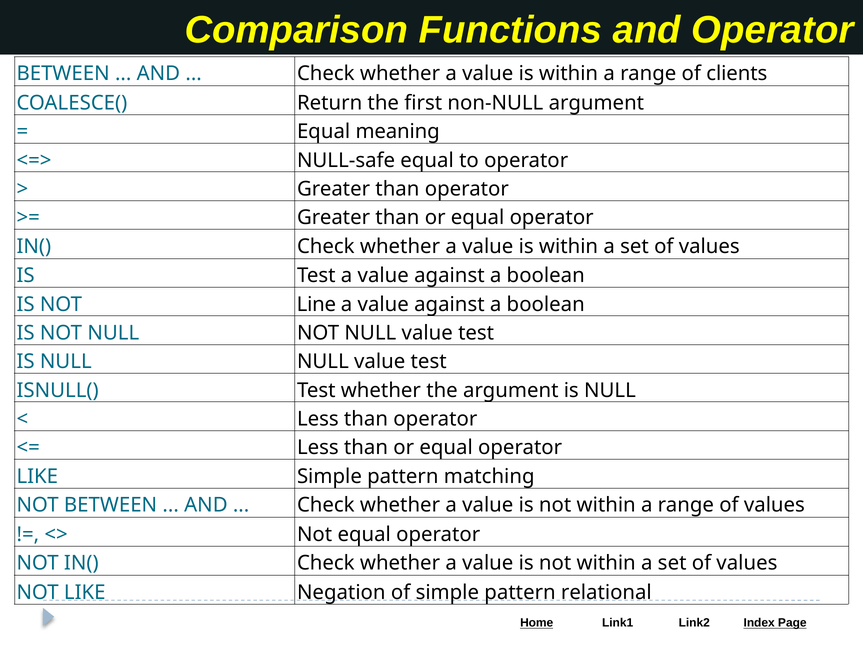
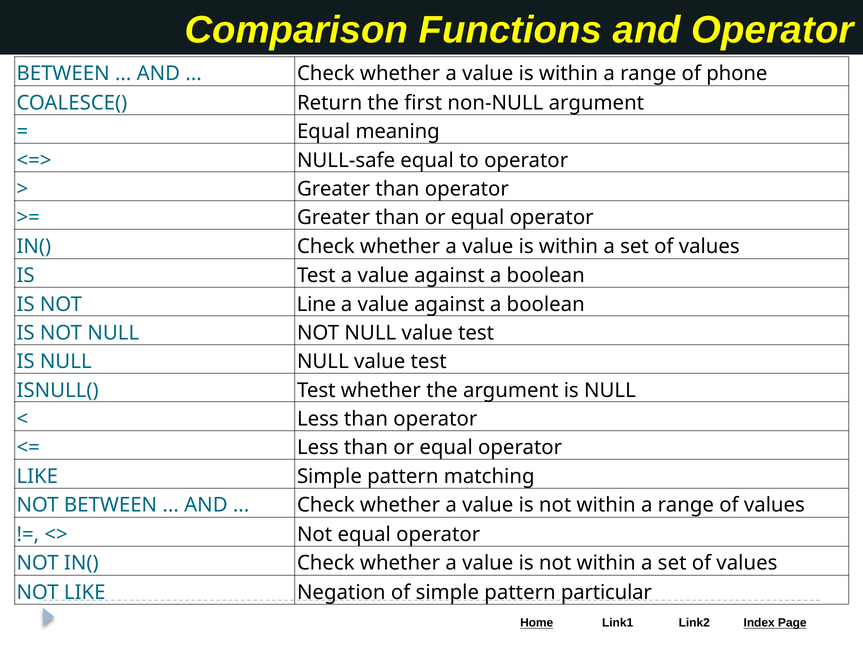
clients: clients -> phone (737, 74)
relational: relational -> particular (606, 592)
